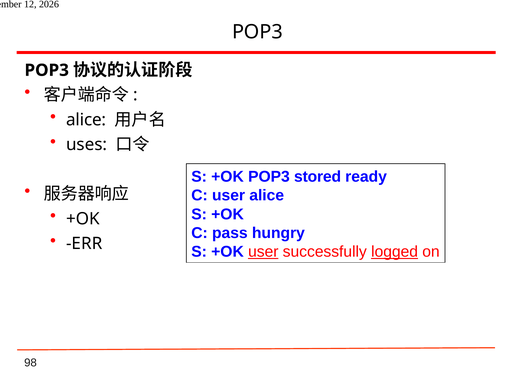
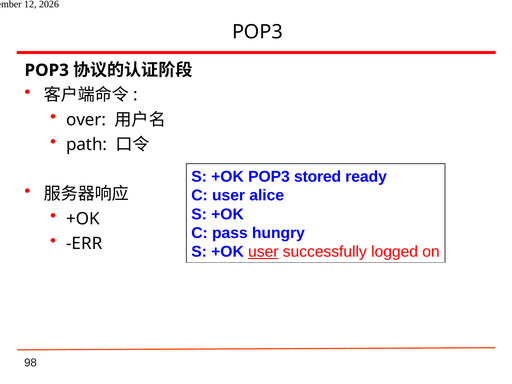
alice: alice -> over (86, 120)
uses: uses -> path (87, 145)
logged underline: present -> none (395, 252)
